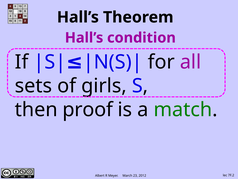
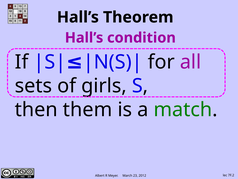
proof: proof -> them (88, 109)
